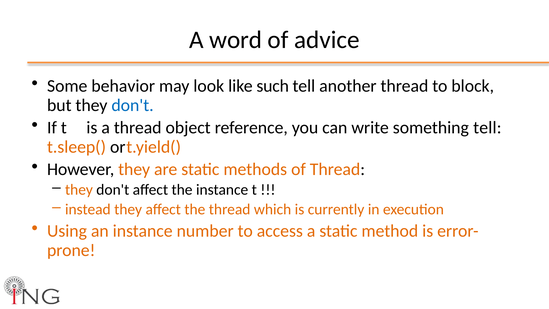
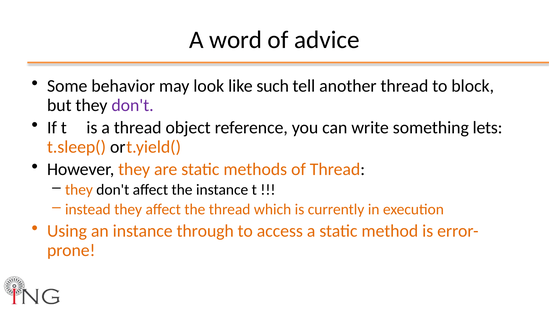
don't colour: blue -> purple (133, 105)
something tell: tell -> lets (488, 128)
number: number -> through (205, 231)
